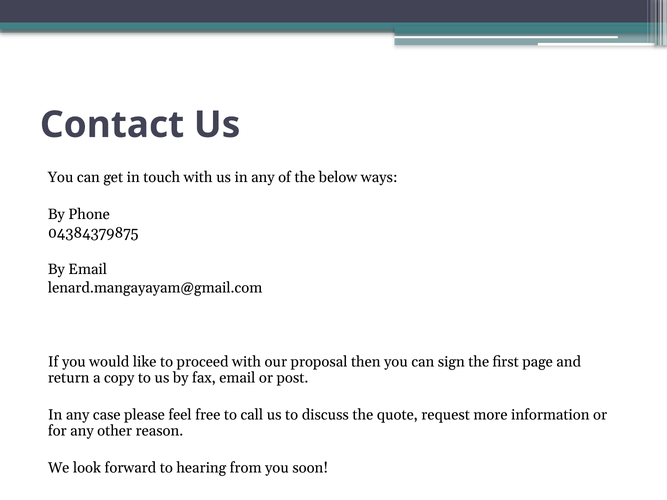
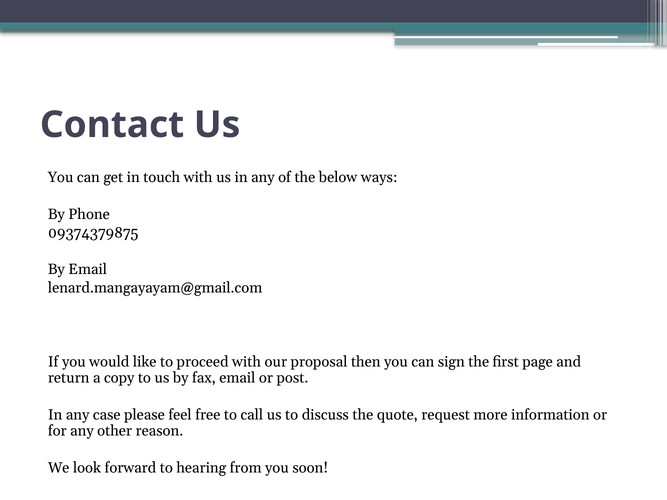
04384379875: 04384379875 -> 09374379875 (93, 233)
